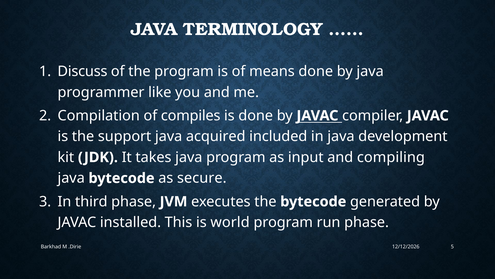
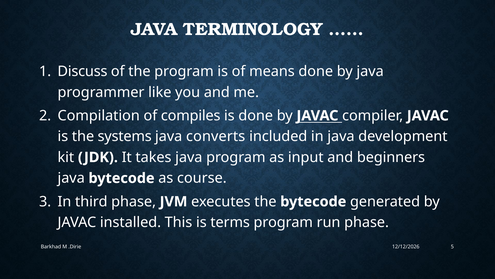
support: support -> systems (125, 136)
acquired: acquired -> converts (216, 136)
compiling: compiling -> beginners (391, 157)
secure: secure -> course (202, 178)
world: world -> terms (230, 222)
